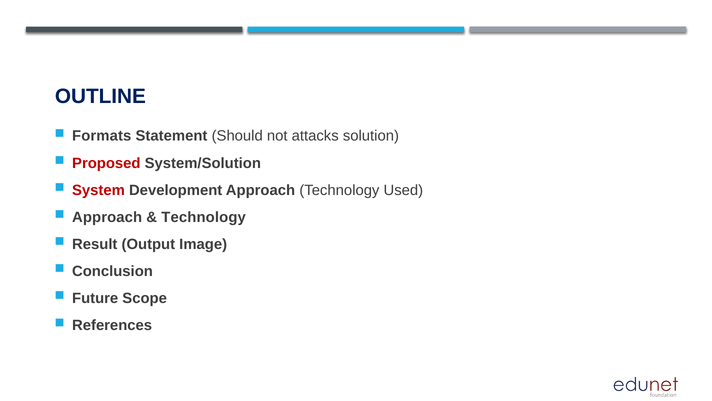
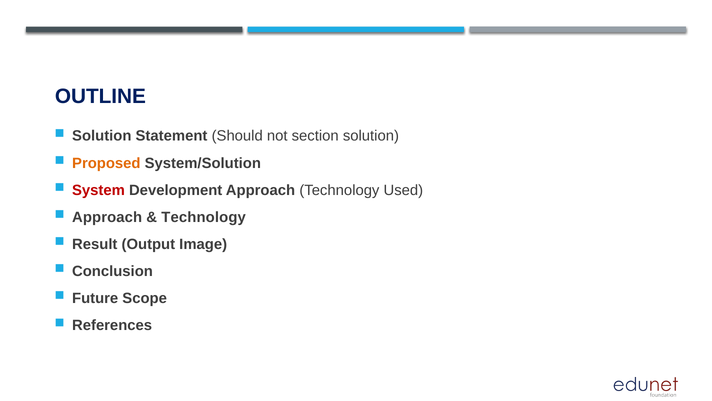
Formats: Formats -> Solution (102, 136)
attacks: attacks -> section (315, 136)
Proposed colour: red -> orange (106, 163)
